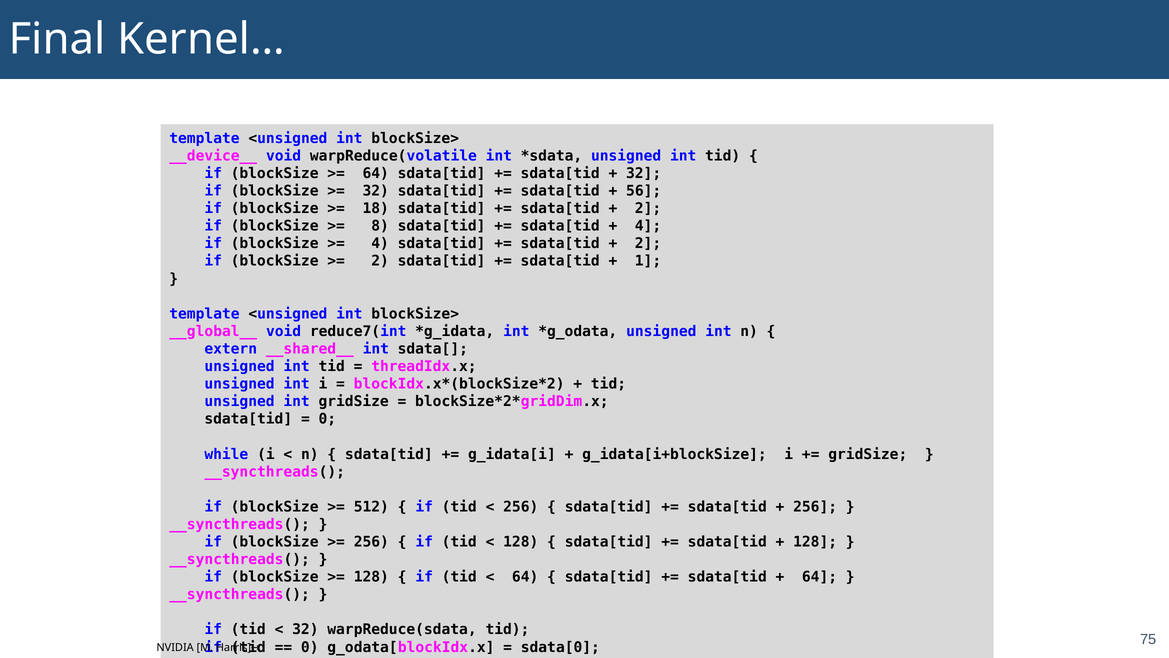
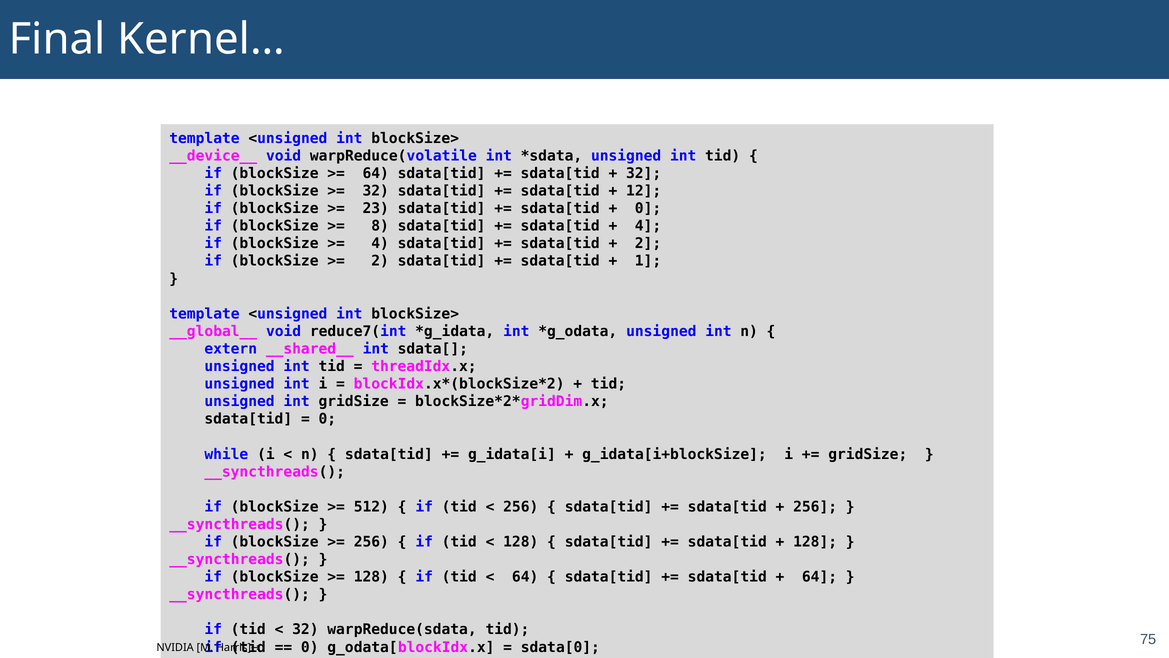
56: 56 -> 12 (644, 191)
18: 18 -> 23 (376, 208)
2: 2 -> 0 (648, 208)
